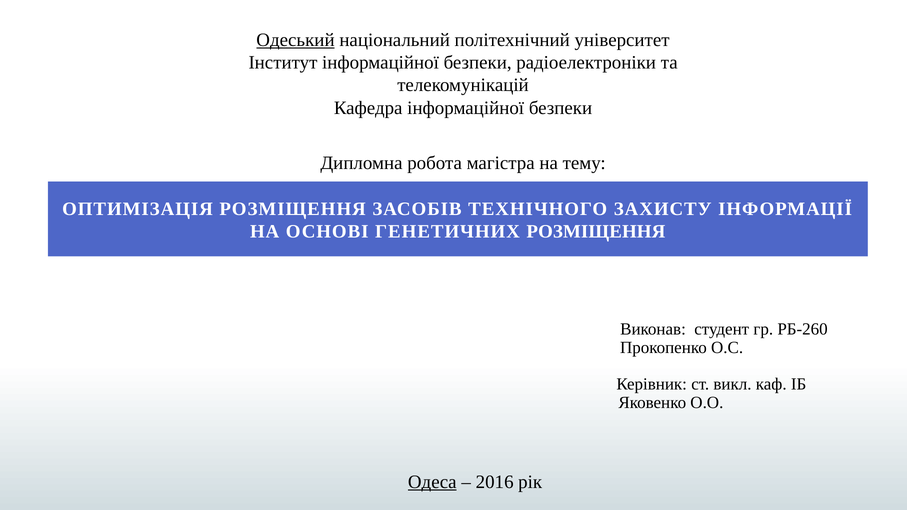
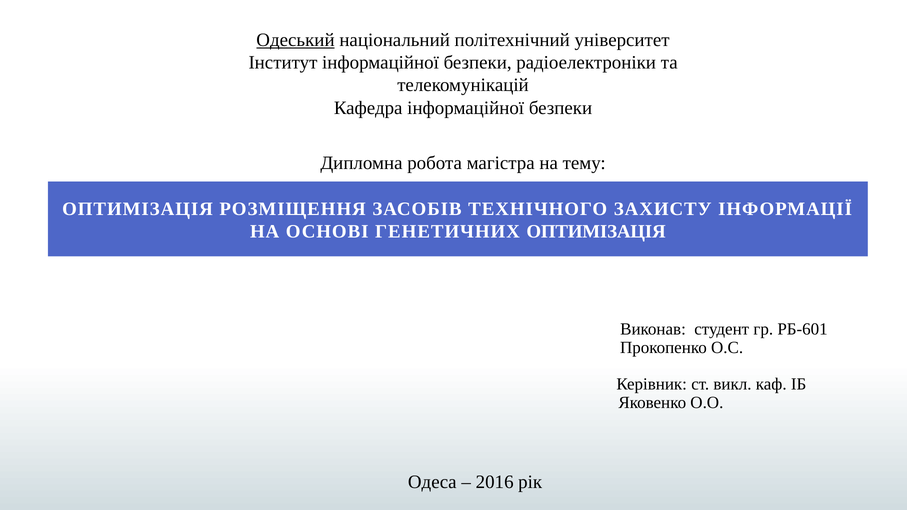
ГЕНЕТИЧНИХ РОЗМІЩЕННЯ: РОЗМІЩЕННЯ -> ОПТИМІЗАЦІЯ (596, 232)
РБ-260: РБ-260 -> РБ-601 (803, 329)
Одеса underline: present -> none (432, 482)
